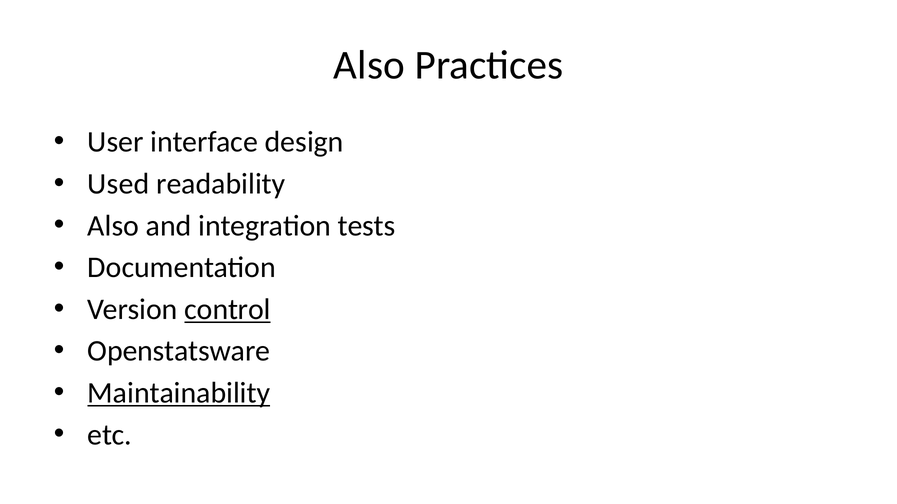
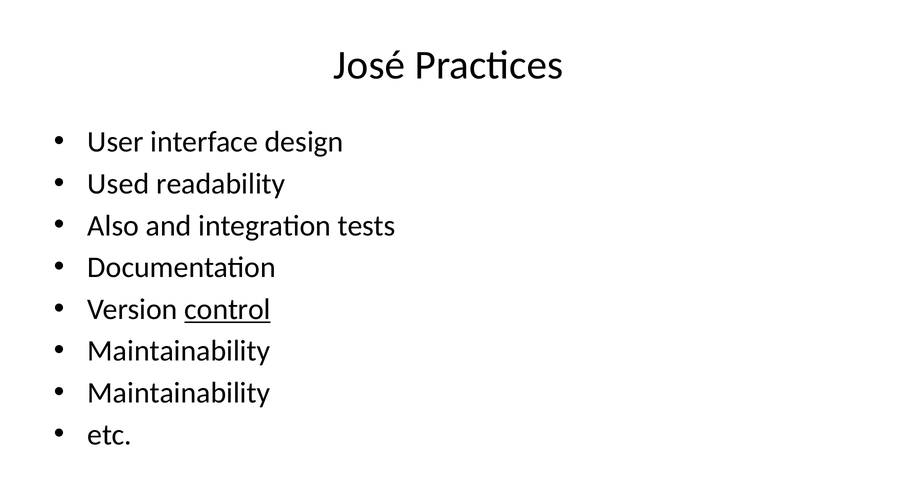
Also: Also -> José (369, 65)
Openstatsware: Openstatsware -> Maintainability (179, 352)
Maintainability underline: present -> none (179, 393)
